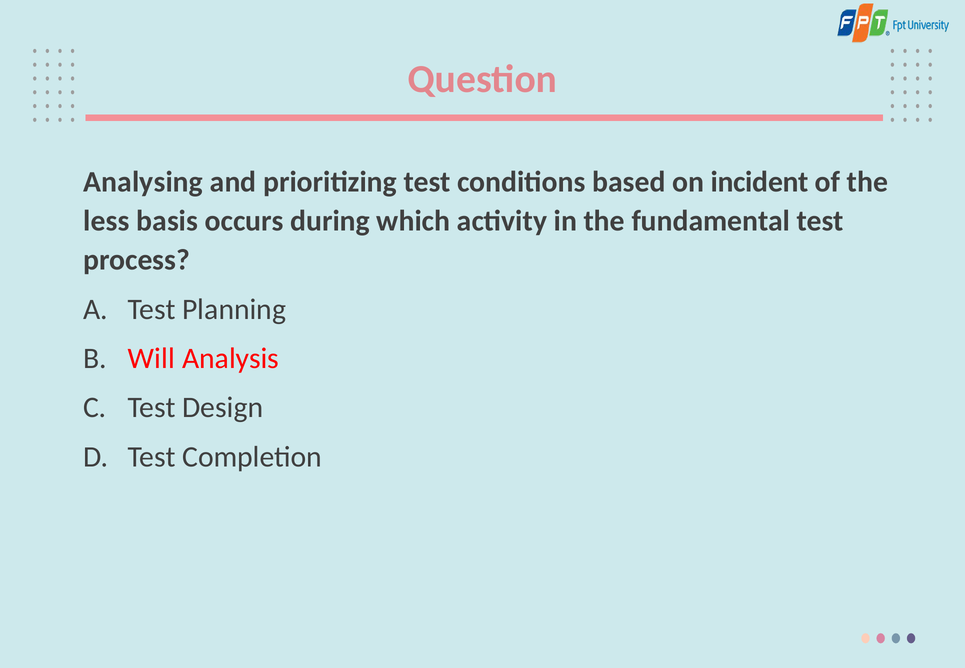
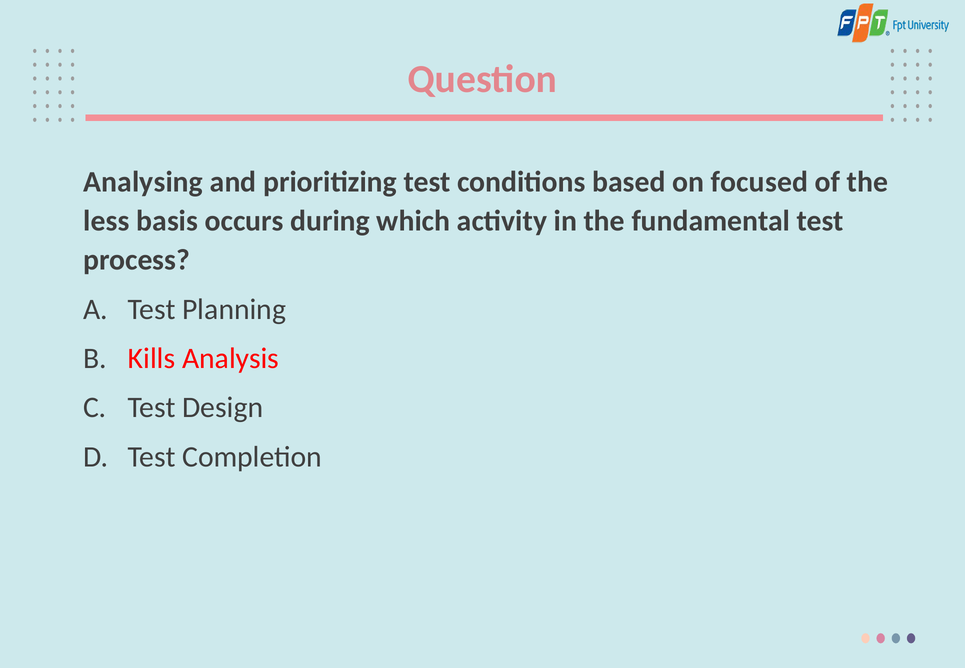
incident: incident -> focused (759, 182)
Will: Will -> Kills (152, 358)
